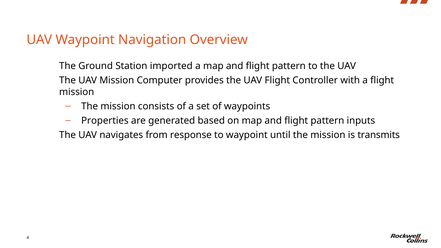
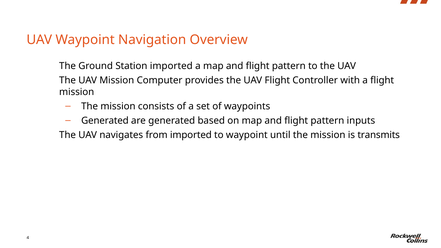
Properties: Properties -> Generated (105, 121)
from response: response -> imported (191, 135)
